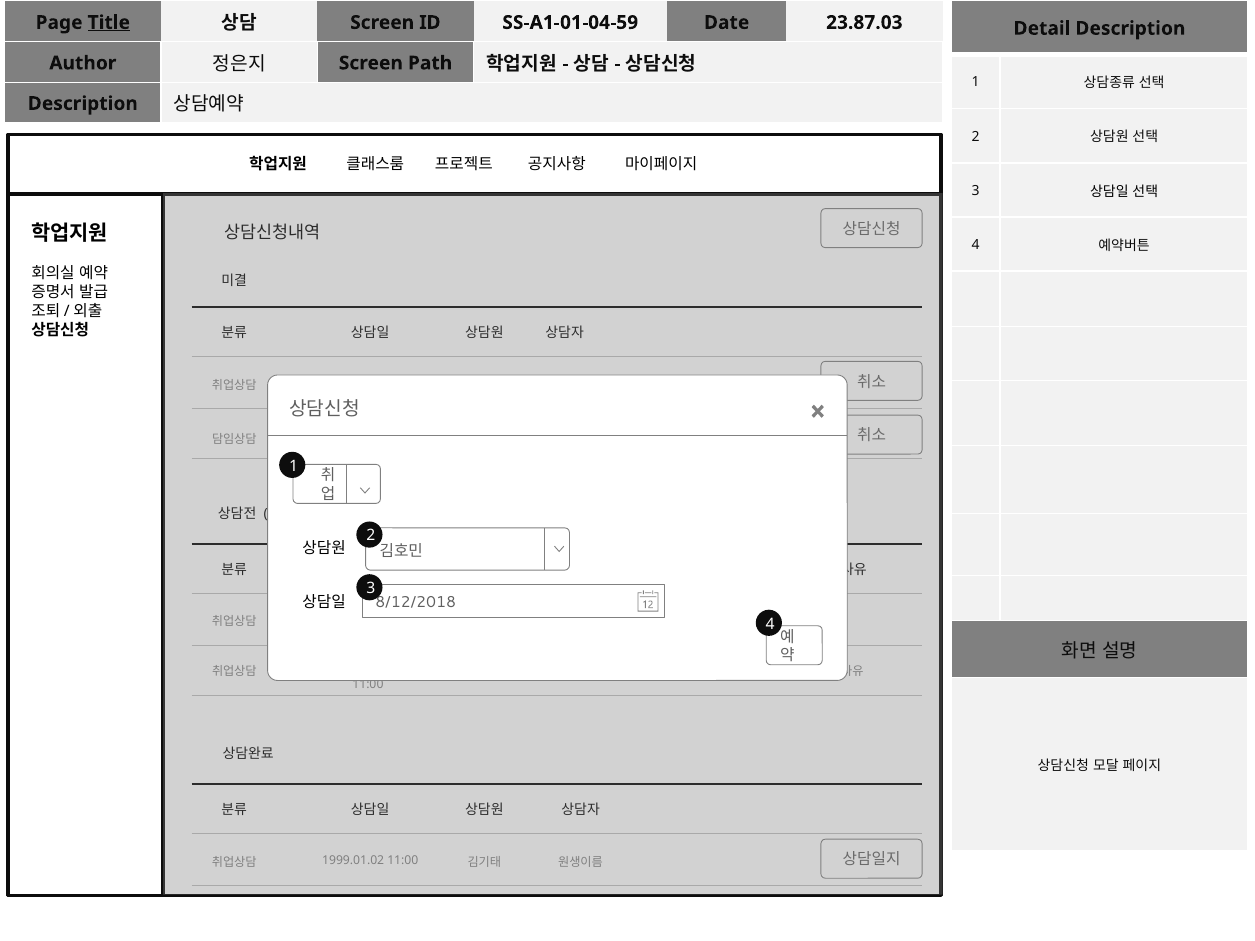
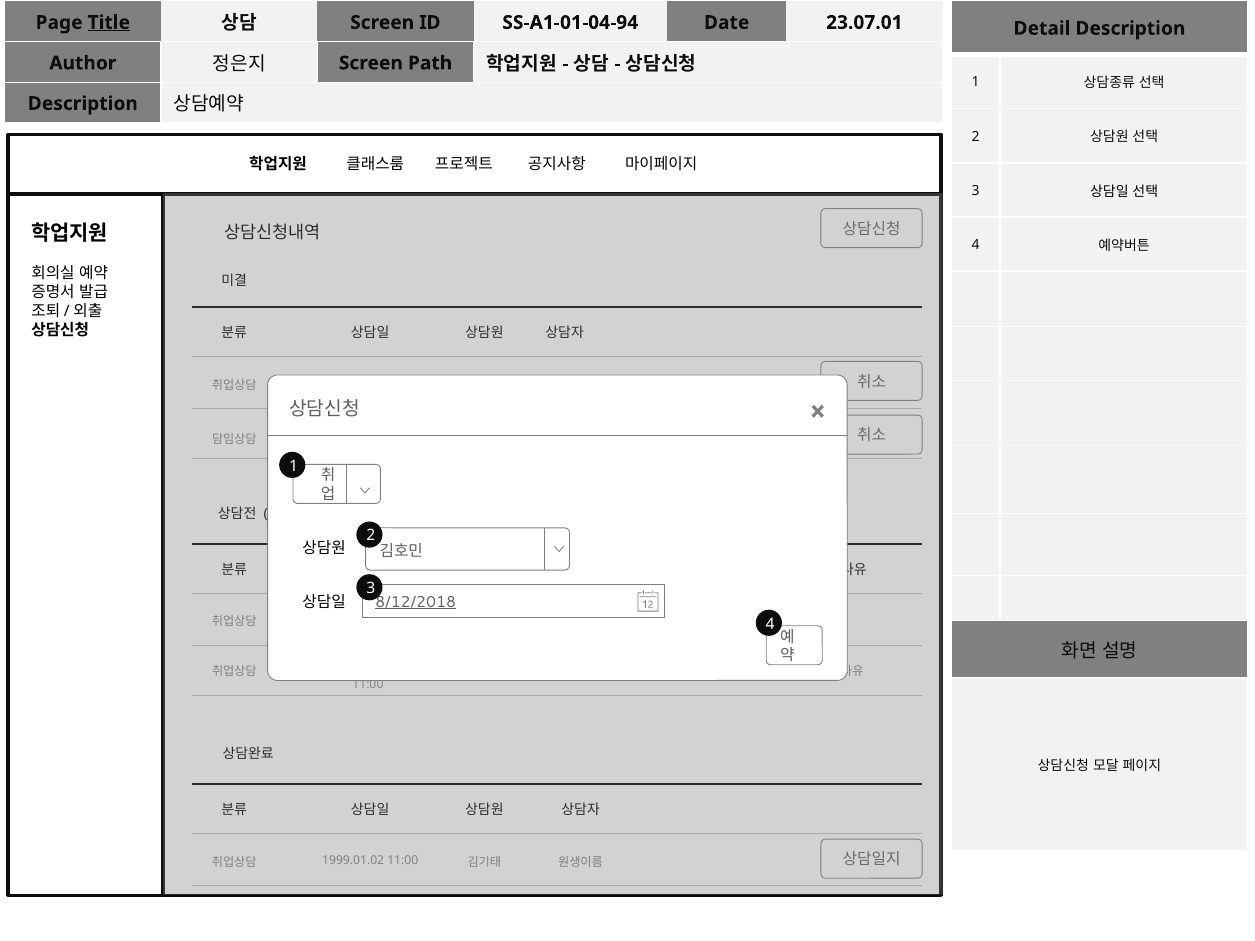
SS-A1-01-04-59: SS-A1-01-04-59 -> SS-A1-01-04-94 (570, 23)
23.87.03: 23.87.03 -> 23.07.01 (864, 23)
8/12/2018 underline: none -> present (416, 602)
